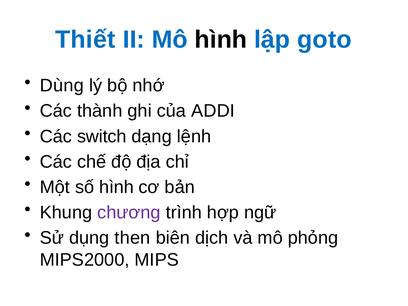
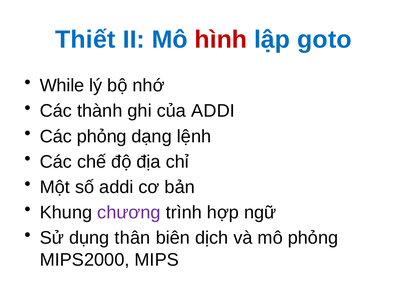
hình colour: black -> red (221, 39)
Dùng: Dùng -> While (62, 86)
Các switch: switch -> phỏng (102, 136)
số hình: hình -> addi (116, 187)
then: then -> thân (132, 238)
